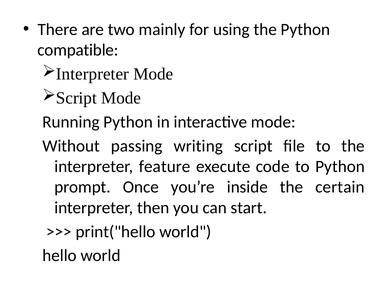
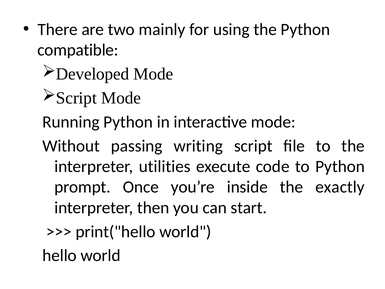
Interpreter: Interpreter -> Developed (93, 74)
feature: feature -> utilities (165, 166)
certain: certain -> exactly (340, 187)
